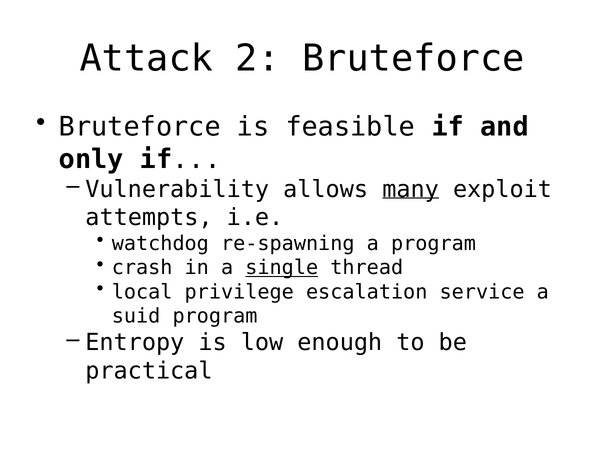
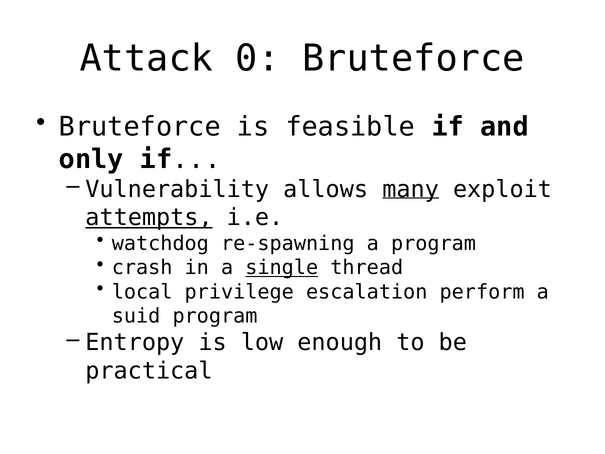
2: 2 -> 0 (258, 59)
attempts underline: none -> present (149, 217)
service: service -> perform (482, 292)
